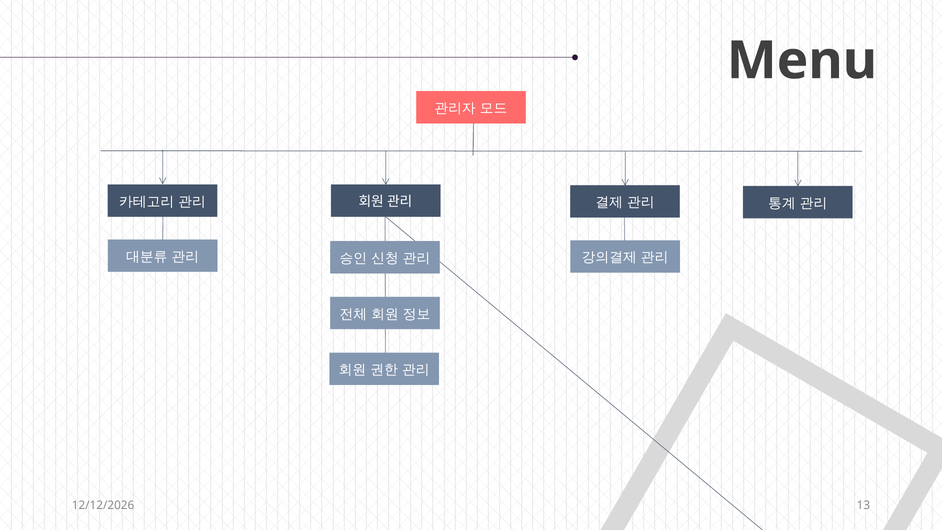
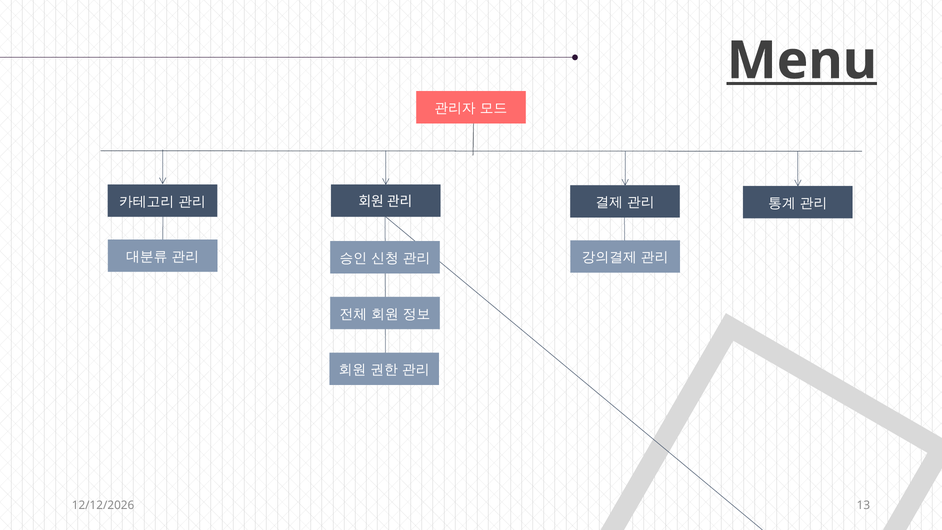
Menu underline: none -> present (802, 61)
